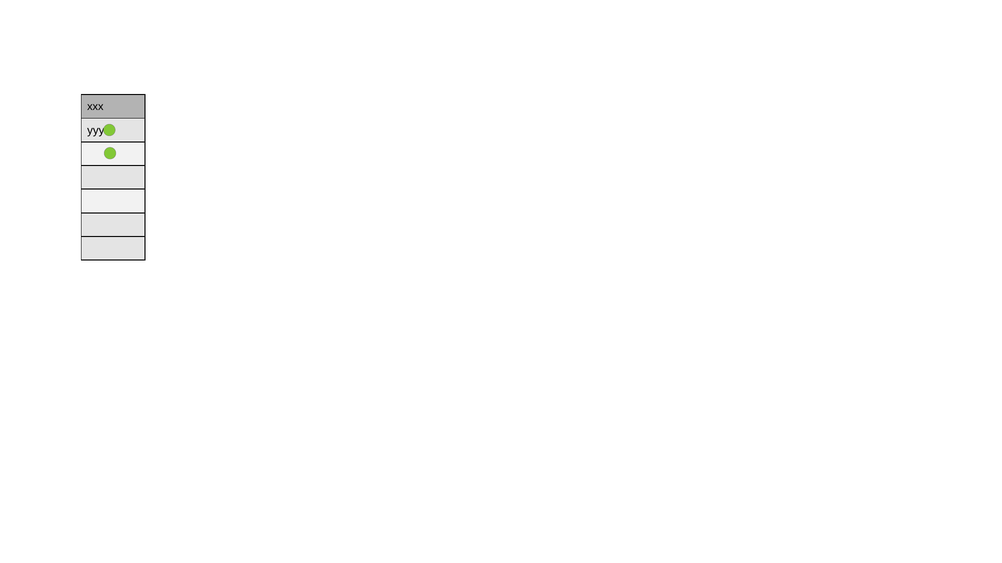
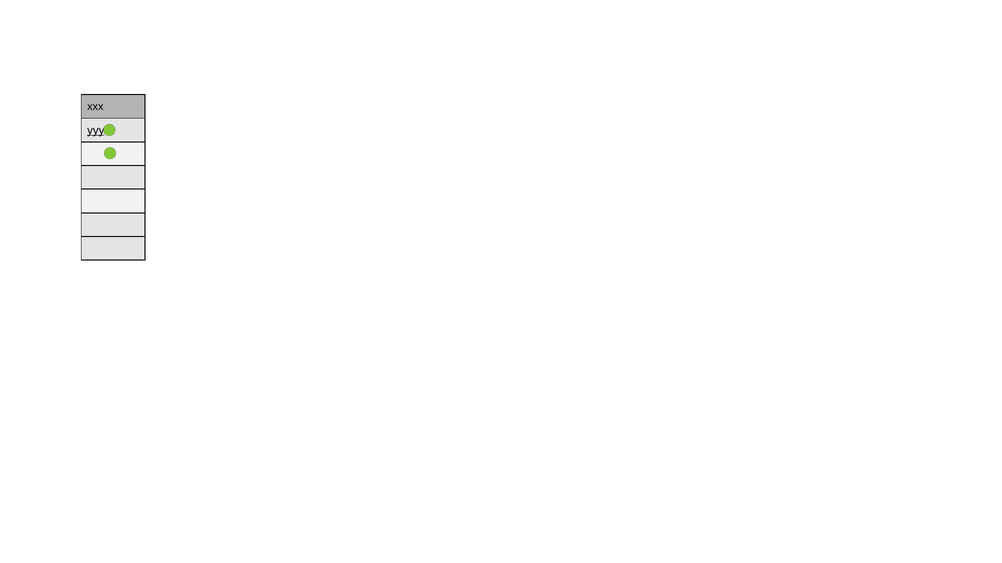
yyy underline: none -> present (96, 130)
